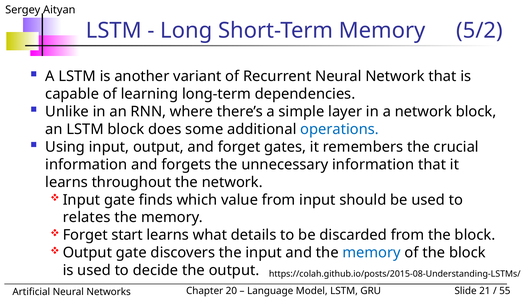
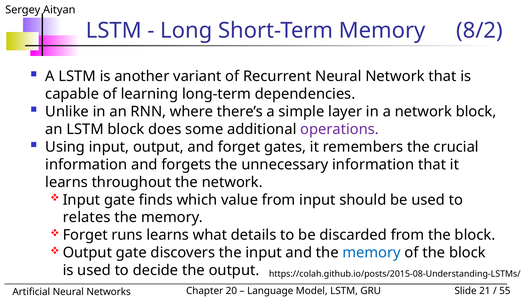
5/2: 5/2 -> 8/2 (480, 31)
operations colour: blue -> purple (339, 129)
start: start -> runs (127, 235)
